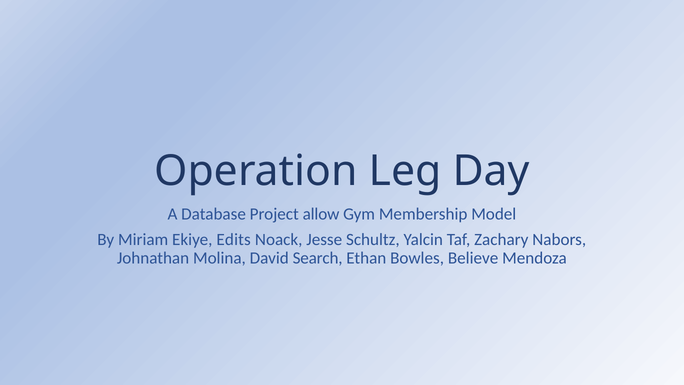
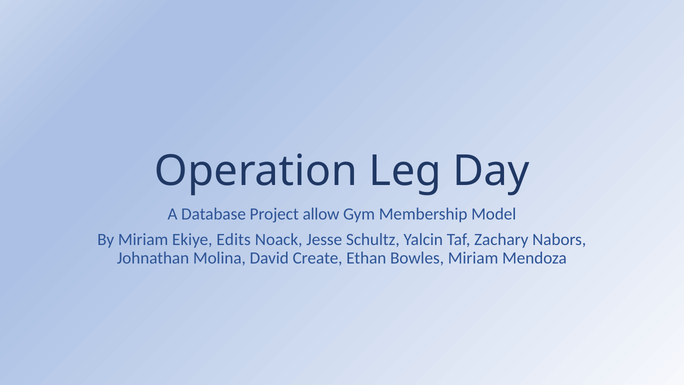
Search: Search -> Create (318, 258)
Bowles Believe: Believe -> Miriam (473, 258)
